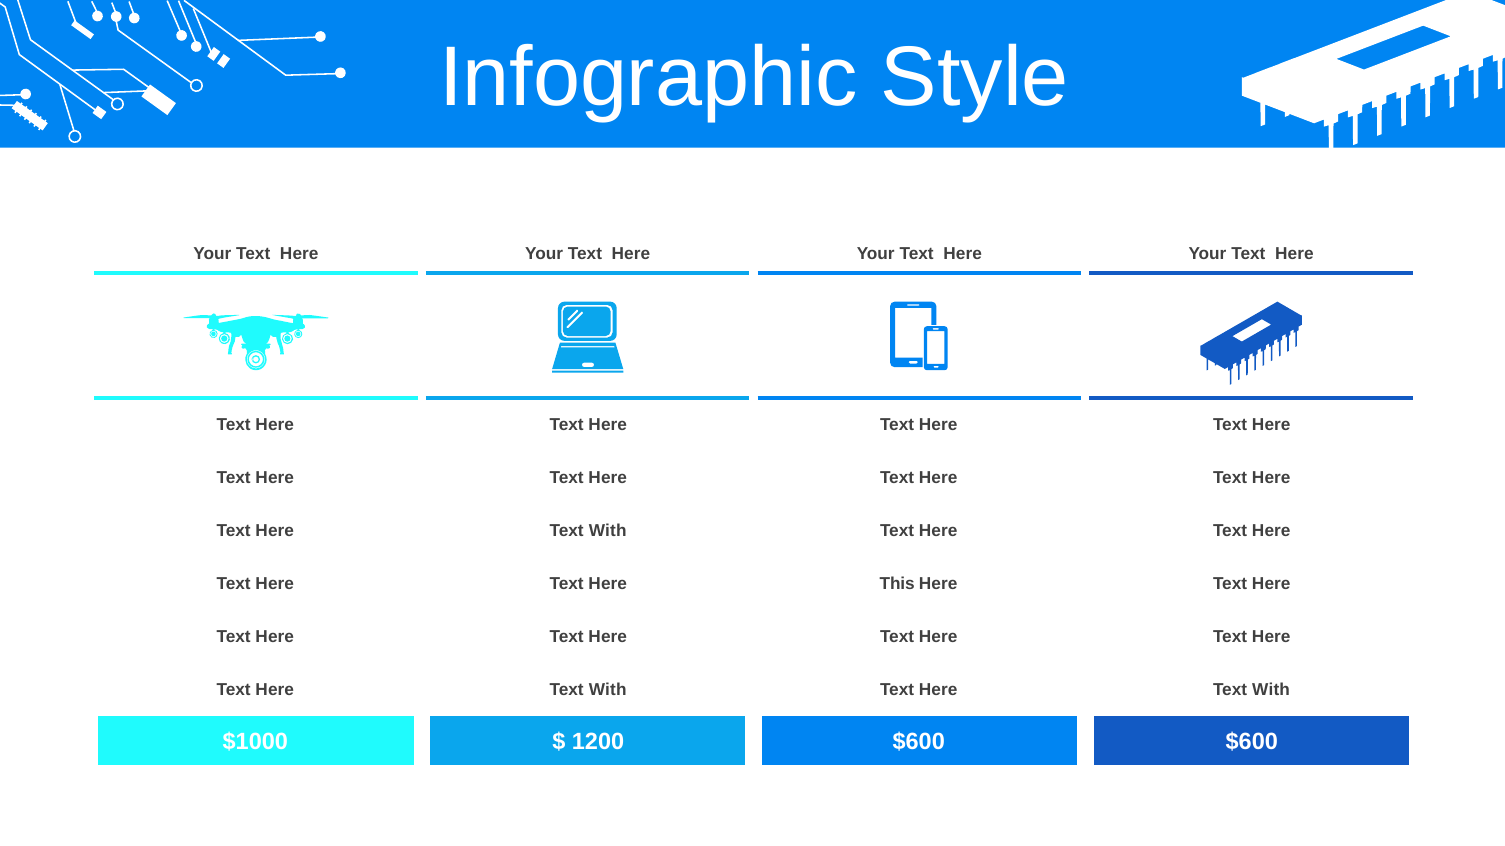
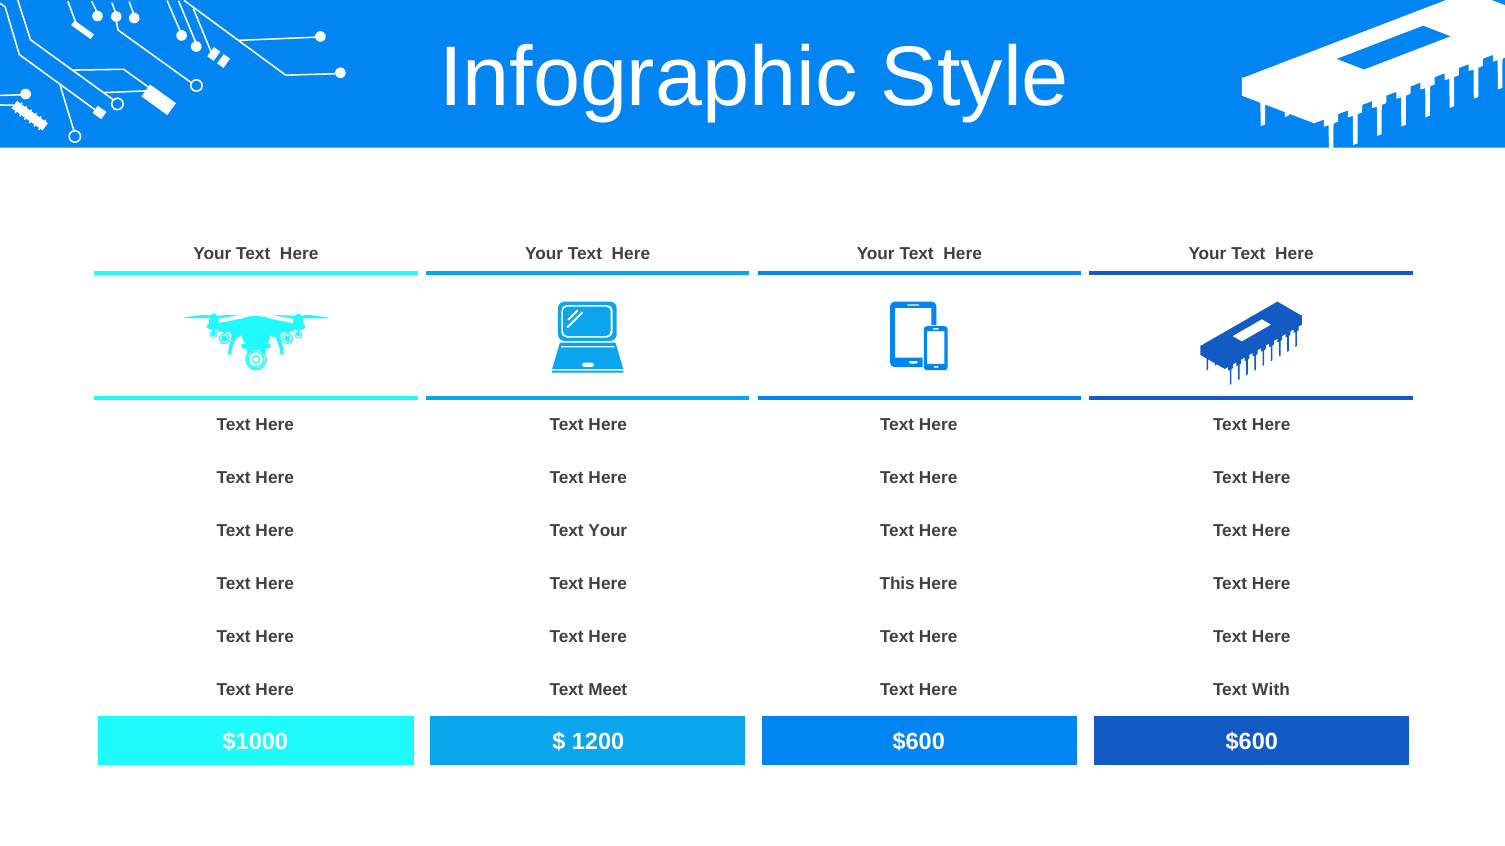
With: With -> Your (608, 531)
With: With -> Meet (608, 690)
